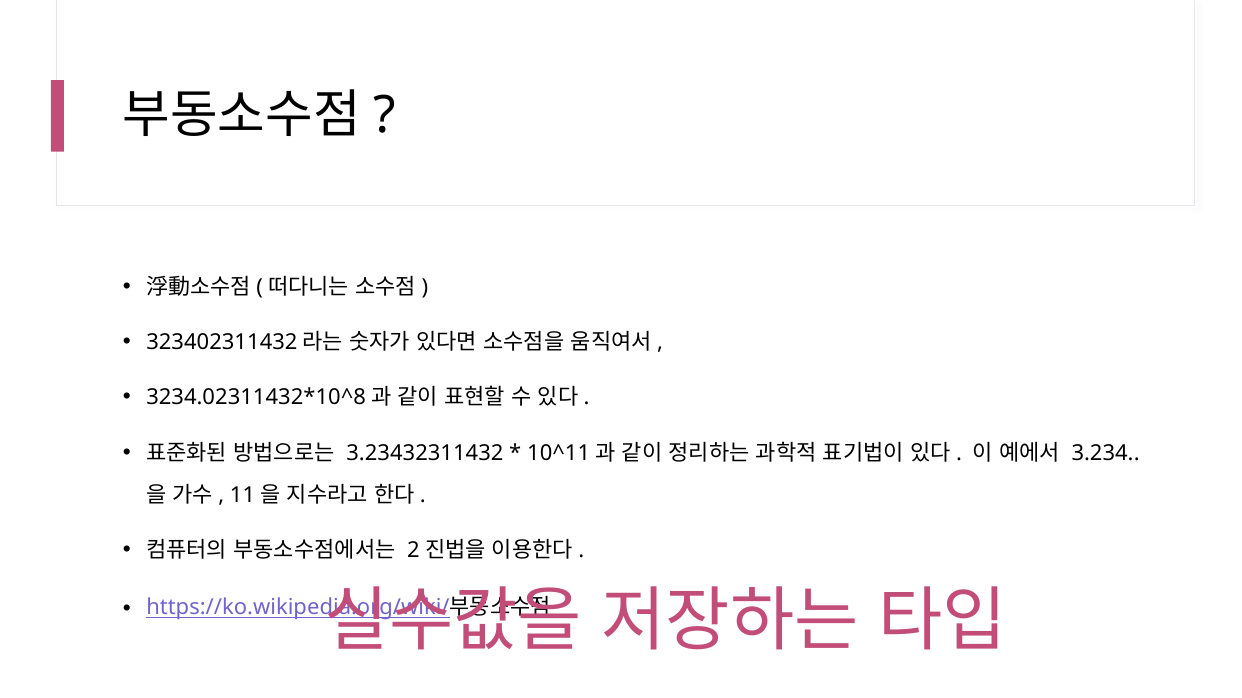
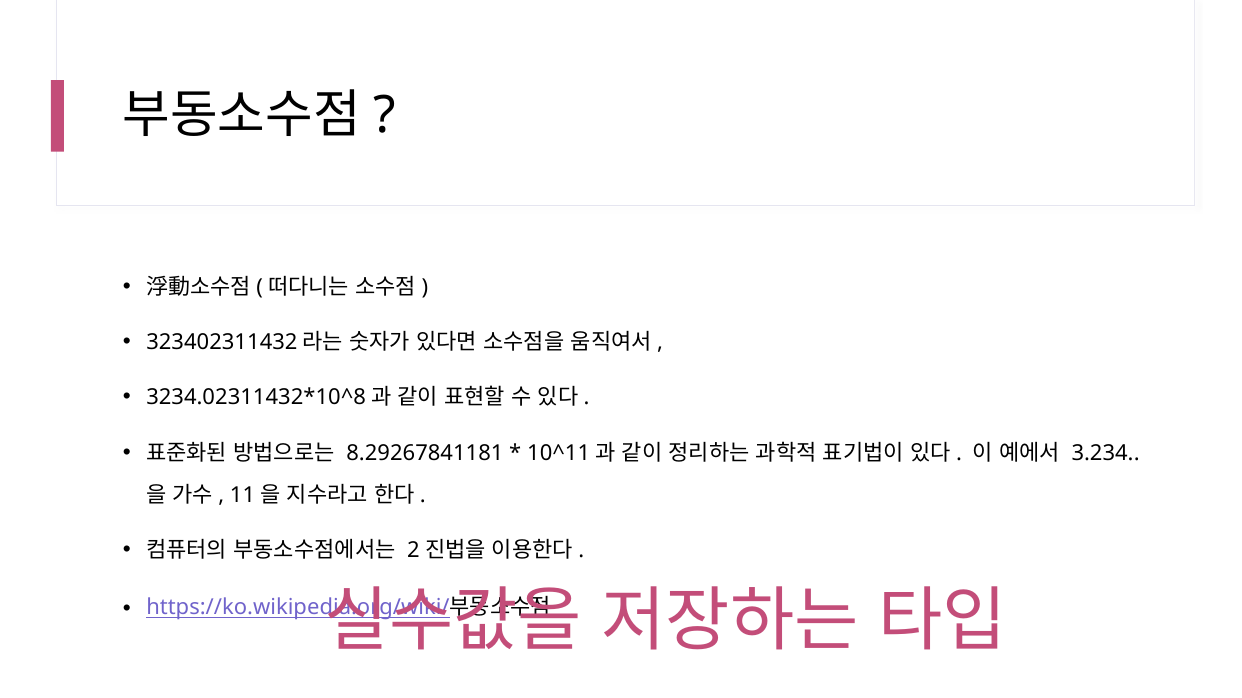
3.23432311432: 3.23432311432 -> 8.29267841181 (425, 453)
